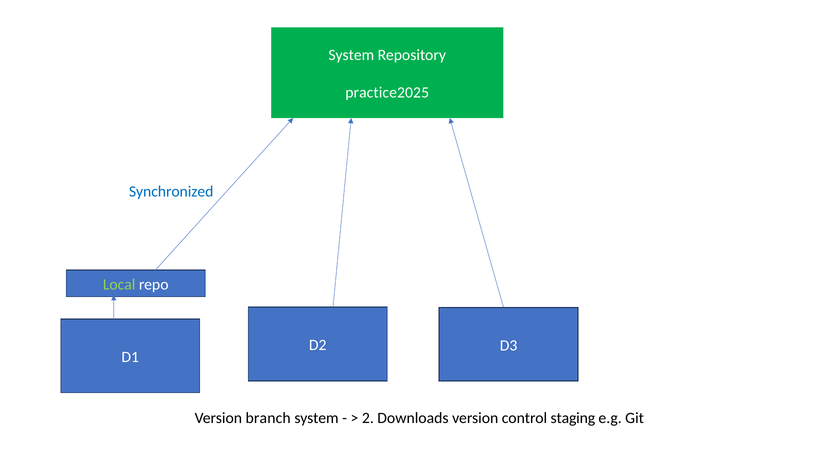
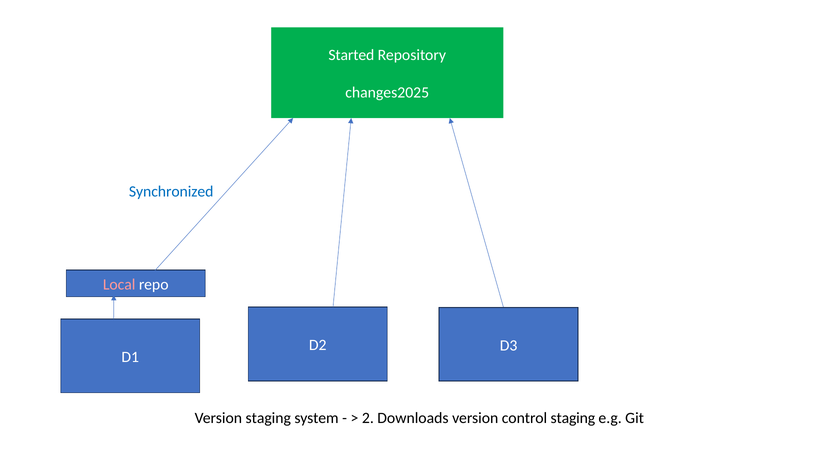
System: System -> Started (351, 55)
practice2025: practice2025 -> changes2025 (387, 93)
Local colour: light green -> pink (119, 285)
Version branch: branch -> staging (268, 419)
